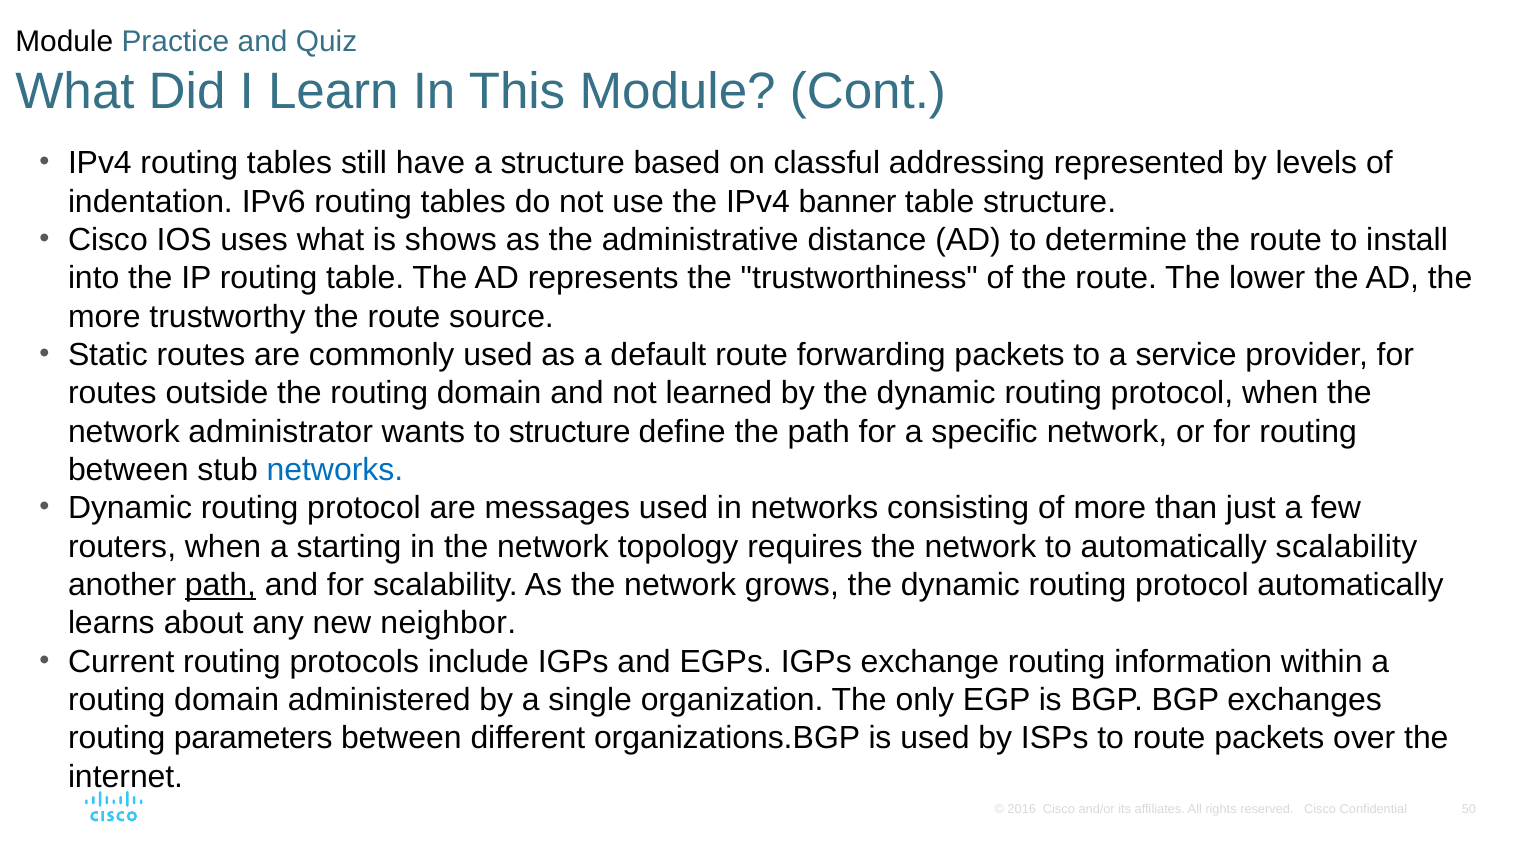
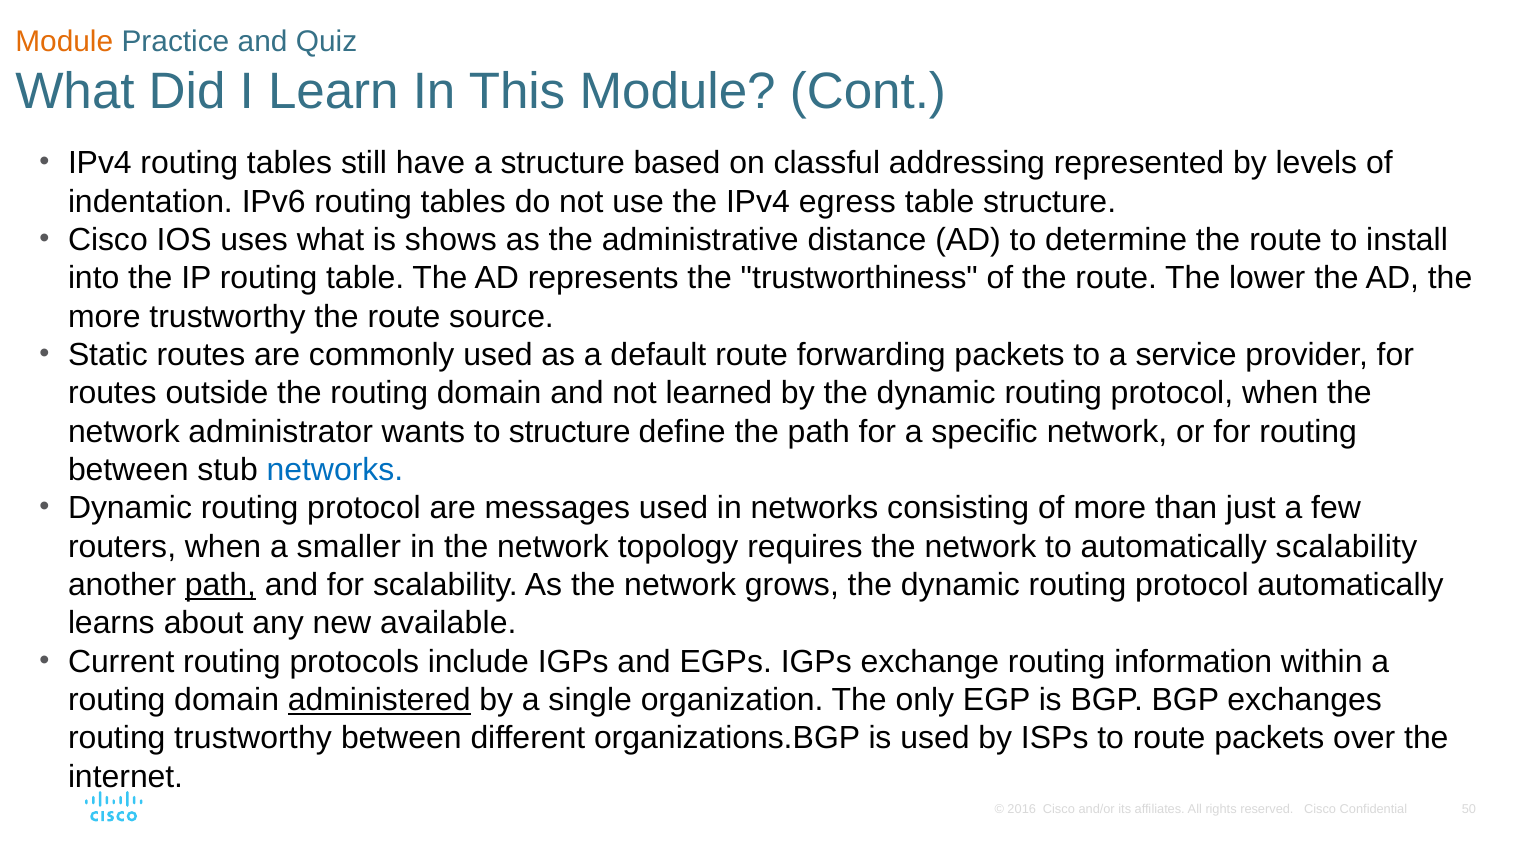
Module colour: black -> orange (64, 42)
banner: banner -> egress (847, 201)
starting: starting -> smaller (349, 547)
neighbor: neighbor -> available (448, 623)
administered underline: none -> present (379, 700)
routing parameters: parameters -> trustworthy (253, 738)
